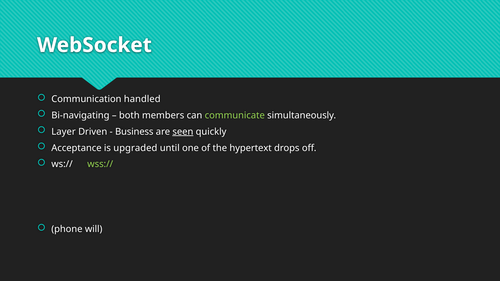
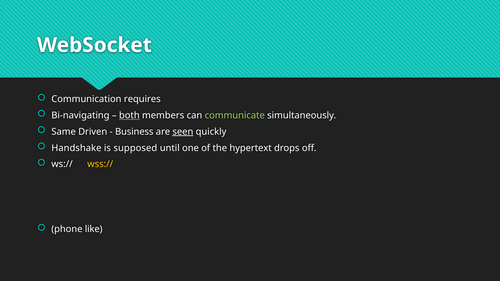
handled: handled -> requires (142, 99)
both underline: none -> present (129, 116)
Layer: Layer -> Same (64, 132)
Acceptance: Acceptance -> Handshake (76, 148)
upgraded: upgraded -> supposed (135, 148)
wss:// colour: light green -> yellow (100, 164)
will: will -> like (94, 229)
